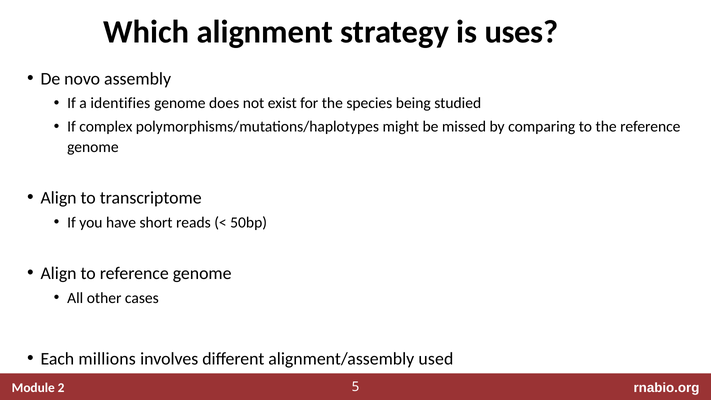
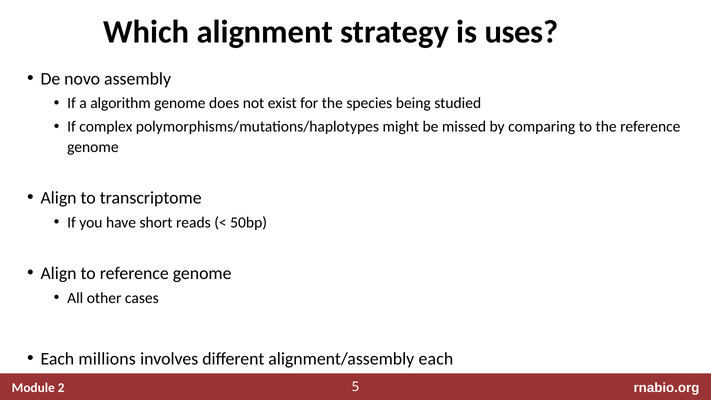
identifies: identifies -> algorithm (120, 103)
alignment/assembly used: used -> each (436, 359)
